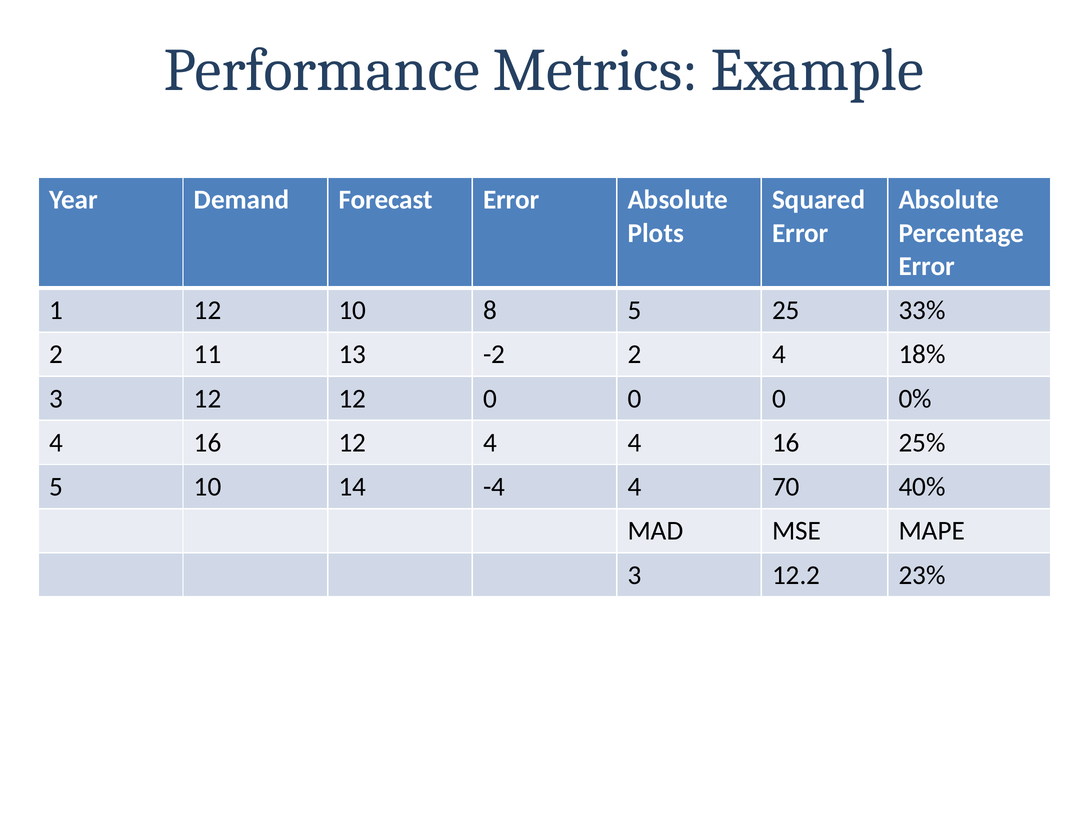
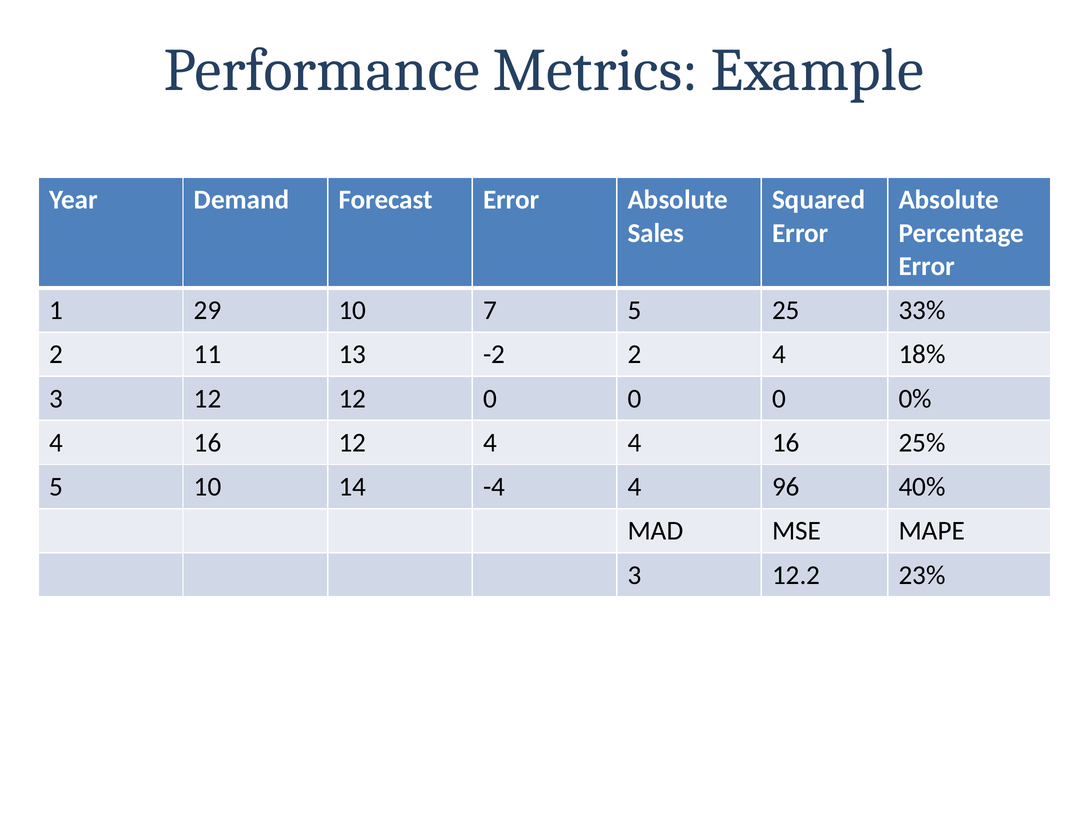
Plots: Plots -> Sales (656, 233)
1 12: 12 -> 29 (208, 310)
8: 8 -> 7 (490, 310)
70: 70 -> 96 (786, 487)
